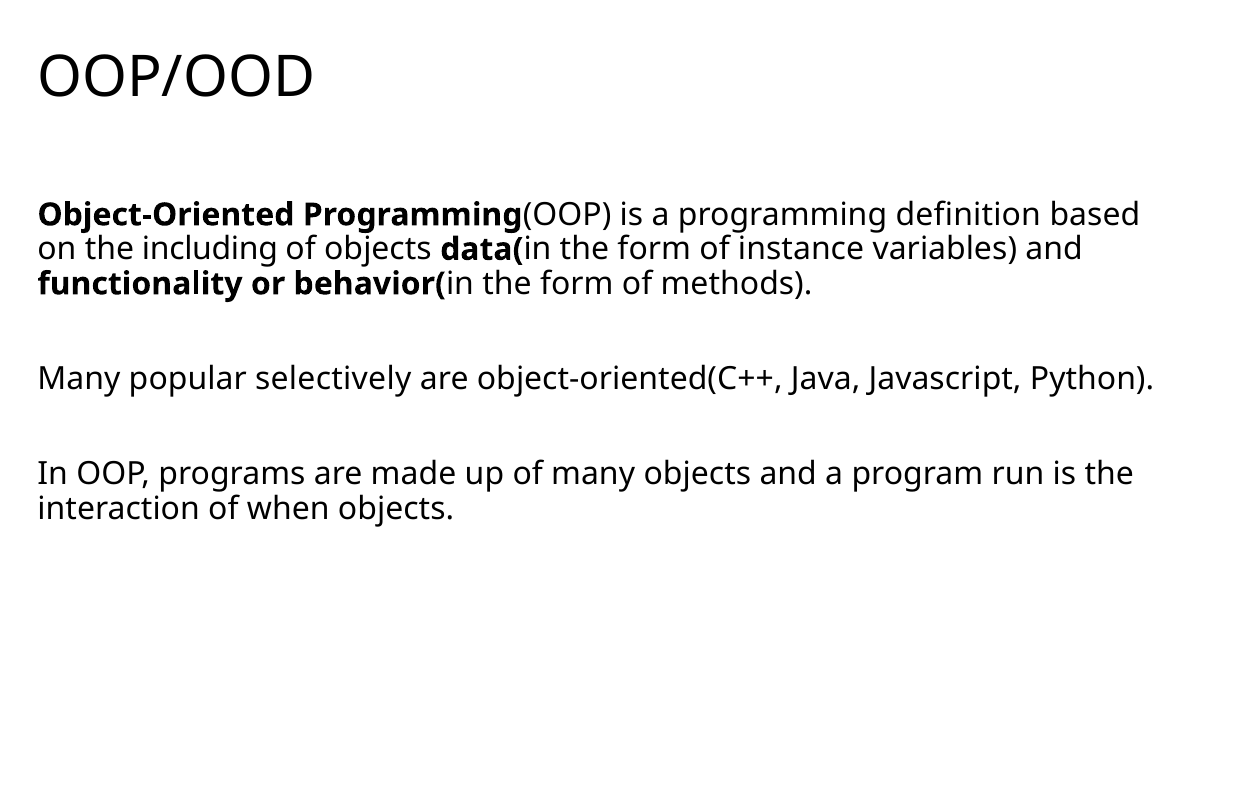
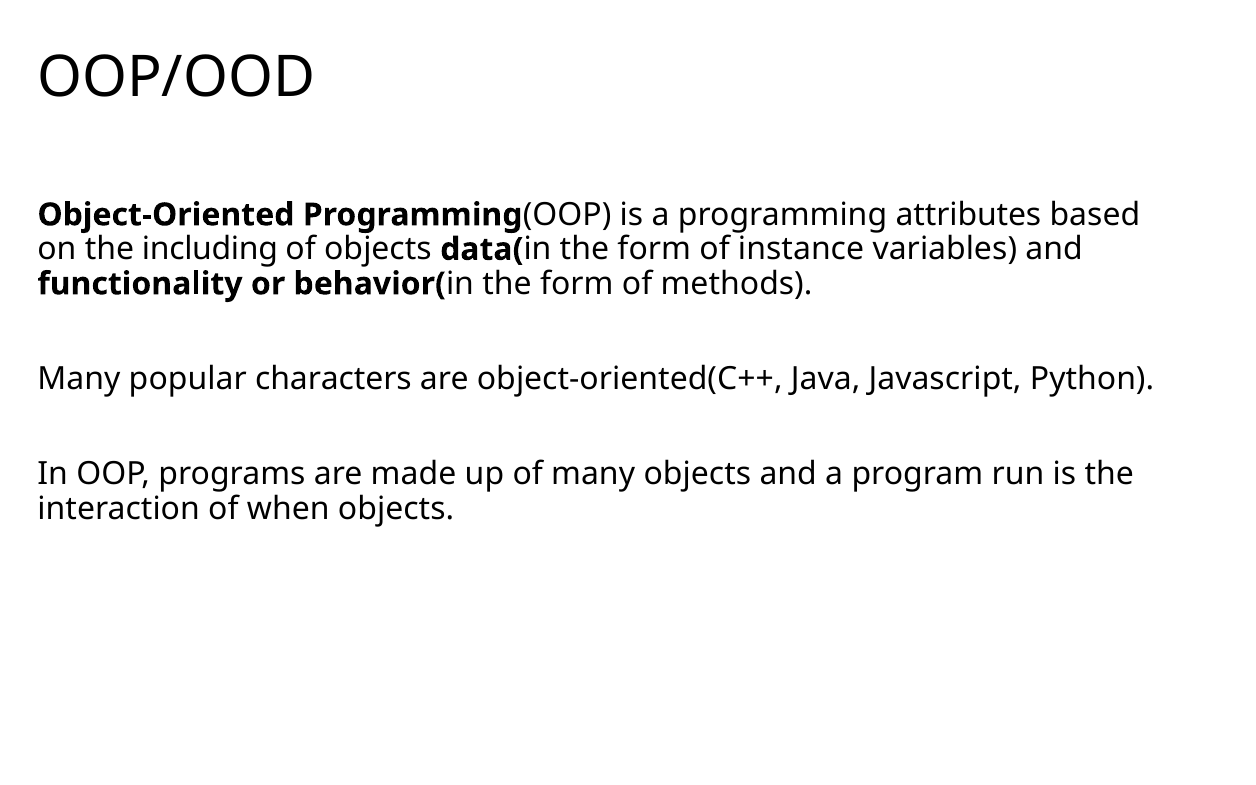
definition: definition -> attributes (968, 215)
selectively: selectively -> characters (333, 379)
